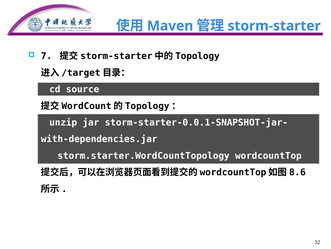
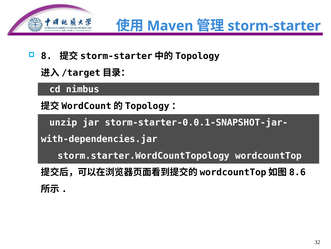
7: 7 -> 8 (46, 56)
source: source -> nimbus (83, 89)
